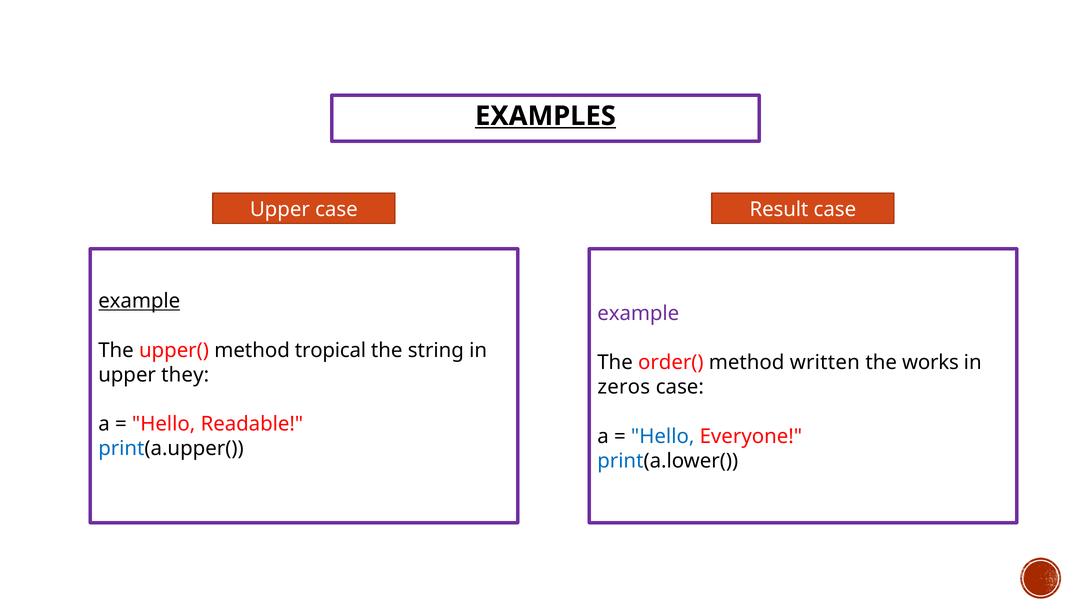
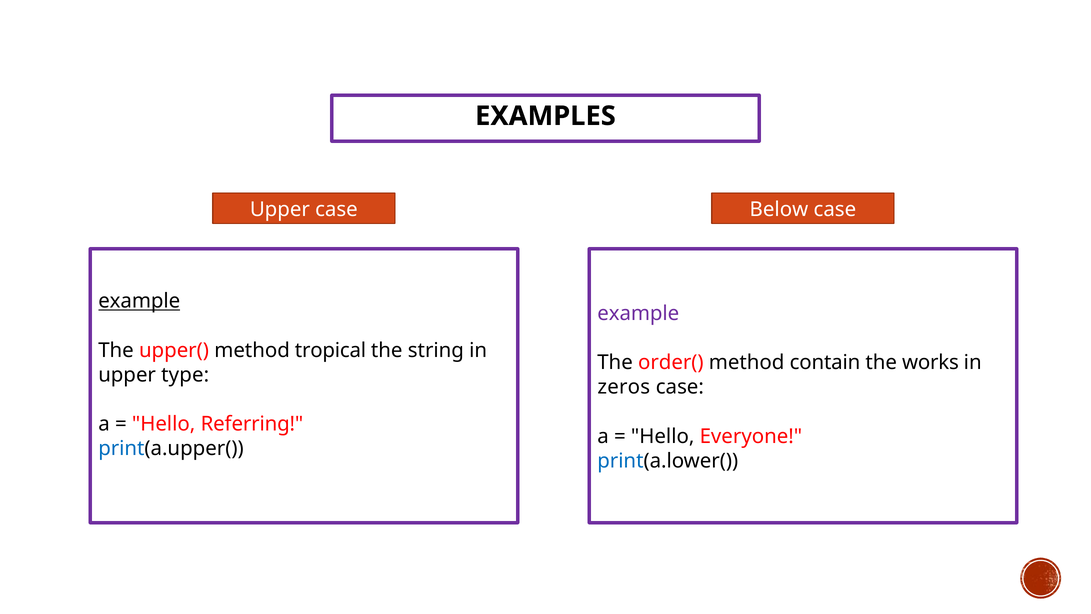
EXAMPLES underline: present -> none (545, 116)
Result: Result -> Below (779, 210)
written: written -> contain (825, 362)
they: they -> type (185, 375)
Readable: Readable -> Referring (252, 424)
Hello colour: blue -> black (663, 436)
